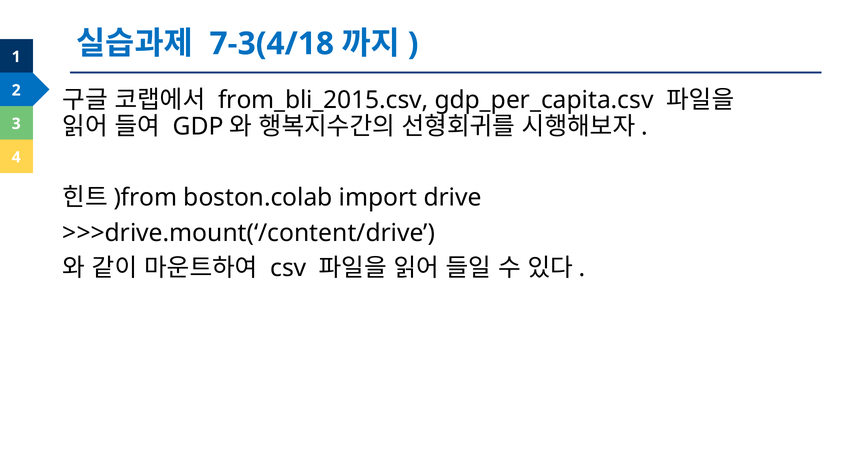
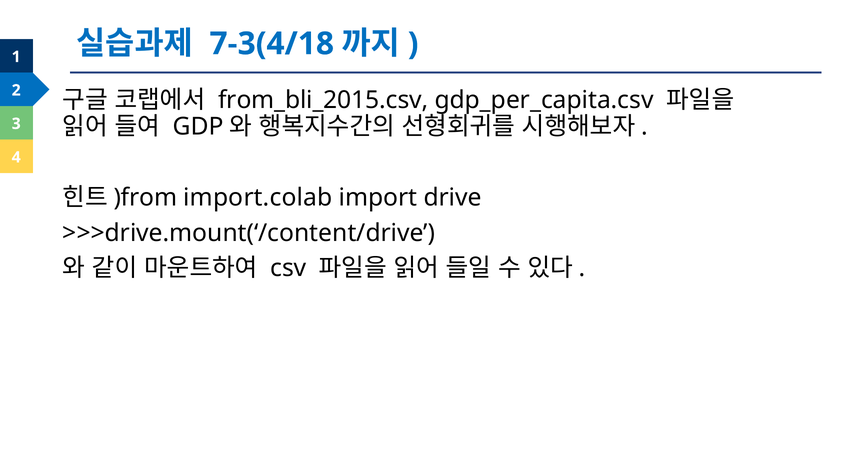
boston.colab: boston.colab -> import.colab (258, 197)
